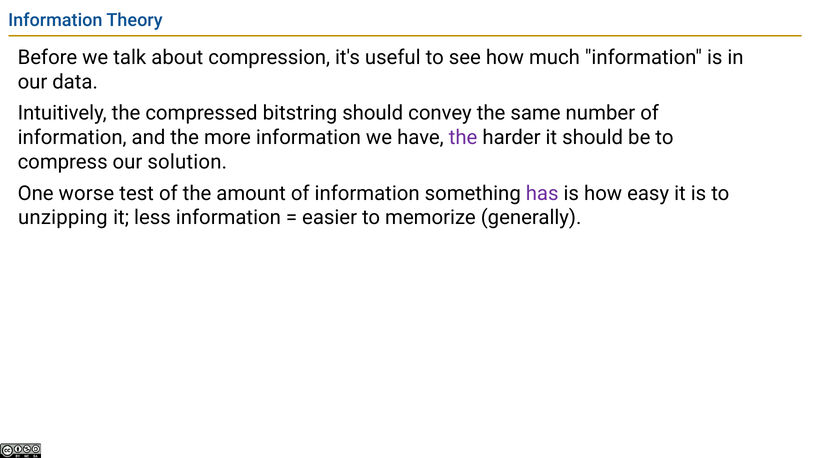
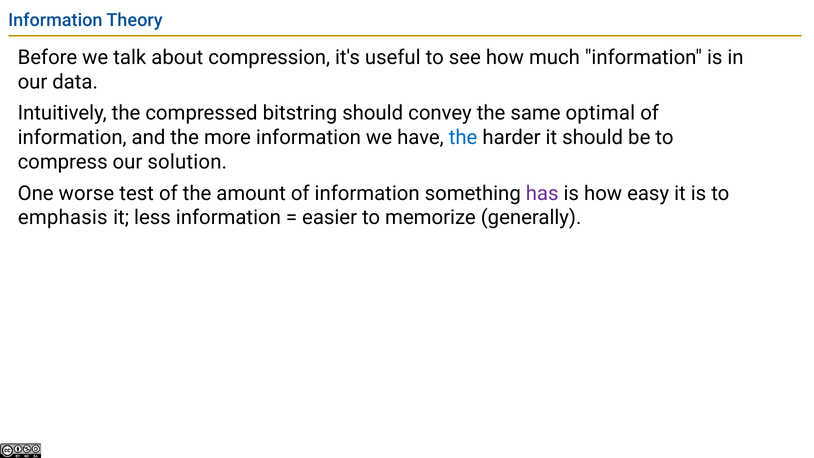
number: number -> optimal (600, 113)
the colour: purple -> blue (463, 138)
unzipping: unzipping -> emphasis (63, 218)
